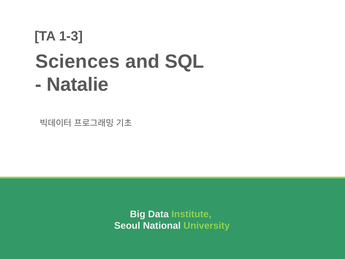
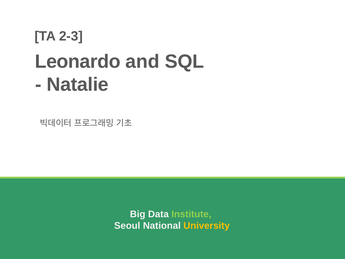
1-3: 1-3 -> 2-3 (71, 36)
Sciences: Sciences -> Leonardo (78, 61)
University colour: light green -> yellow (207, 226)
